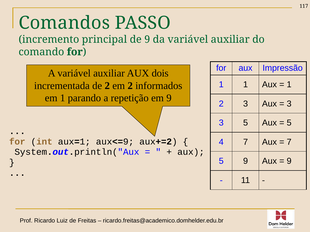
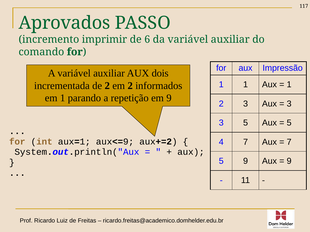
Comandos: Comandos -> Aprovados (64, 23)
principal: principal -> imprimir (104, 40)
de 9: 9 -> 6 (147, 40)
